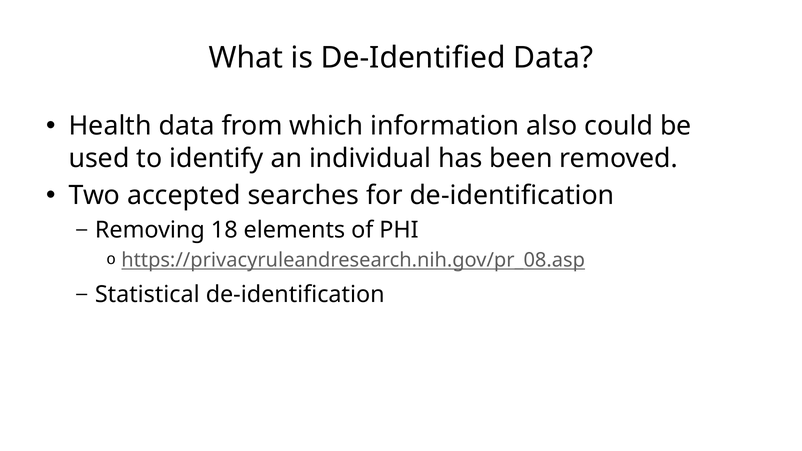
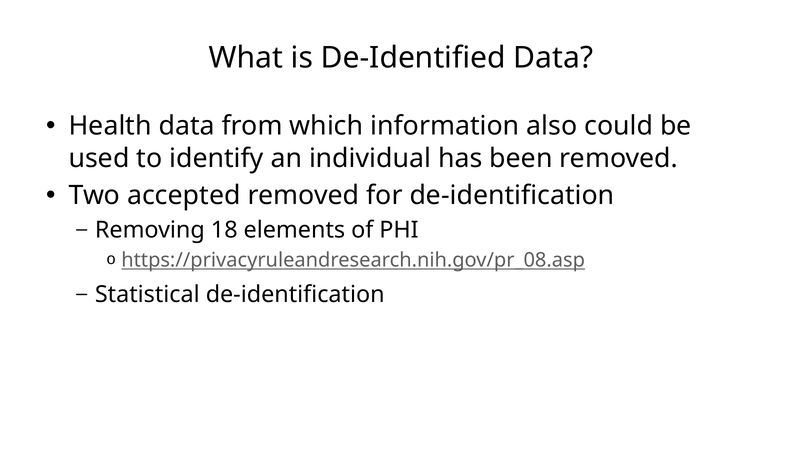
accepted searches: searches -> removed (303, 196)
